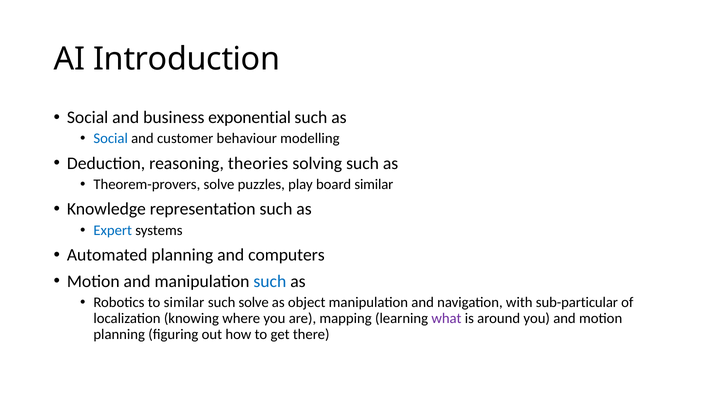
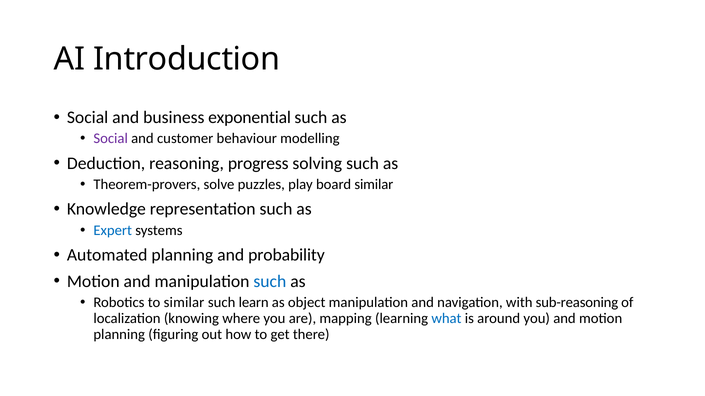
Social colour: blue -> purple (111, 139)
theories: theories -> progress (258, 164)
computers: computers -> probability (286, 255)
such solve: solve -> learn (254, 303)
sub-particular: sub-particular -> sub-reasoning (577, 303)
what colour: purple -> blue (446, 319)
